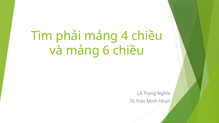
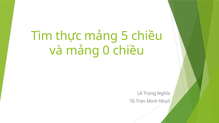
phải: phải -> thực (68, 36)
4: 4 -> 5 (125, 36)
6: 6 -> 0 (106, 51)
